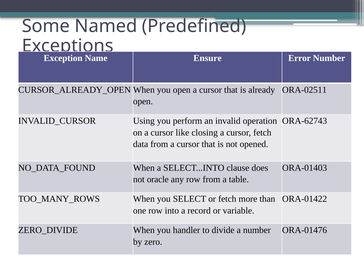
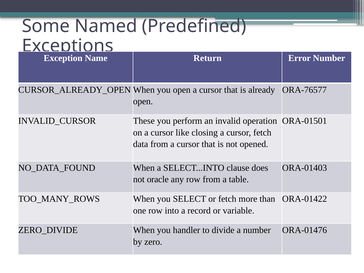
Ensure: Ensure -> Return (208, 58)
ORA-02511: ORA-02511 -> ORA-76577 (304, 90)
Using: Using -> These (144, 121)
ORA-62743: ORA-62743 -> ORA-01501 (305, 121)
